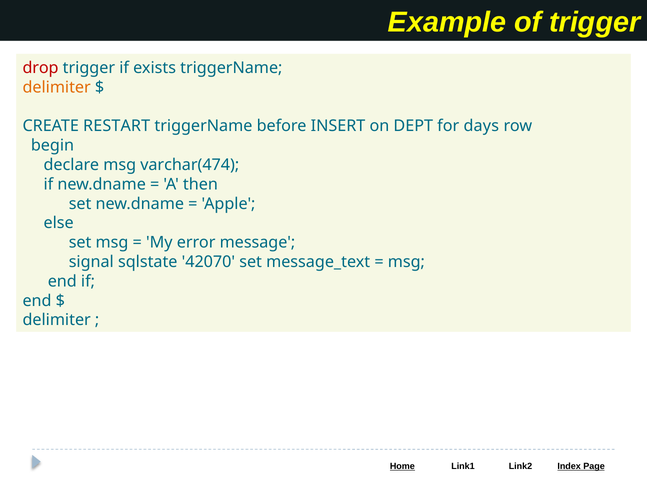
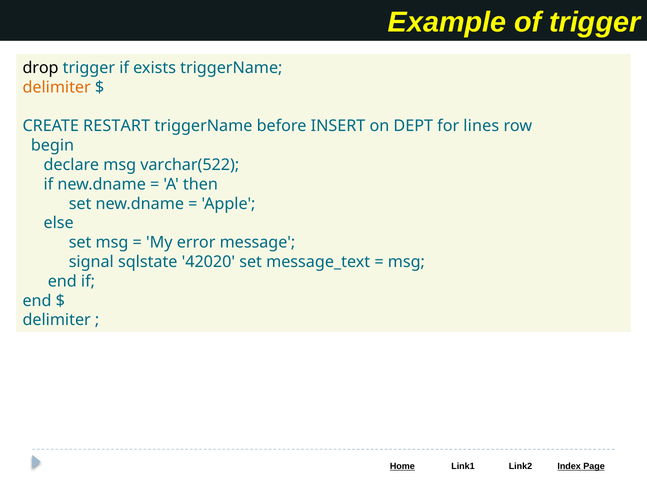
drop colour: red -> black (41, 68)
days: days -> lines (481, 126)
varchar(474: varchar(474 -> varchar(522 (190, 165)
42070: 42070 -> 42020 (208, 262)
